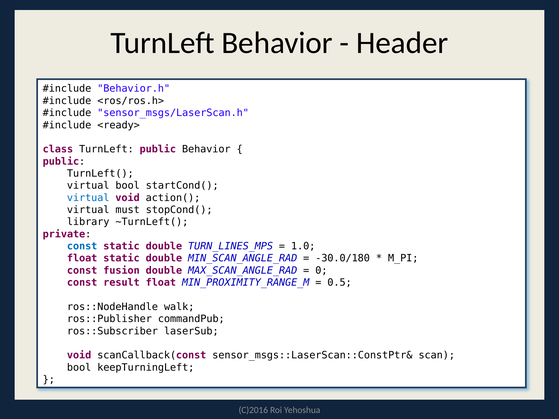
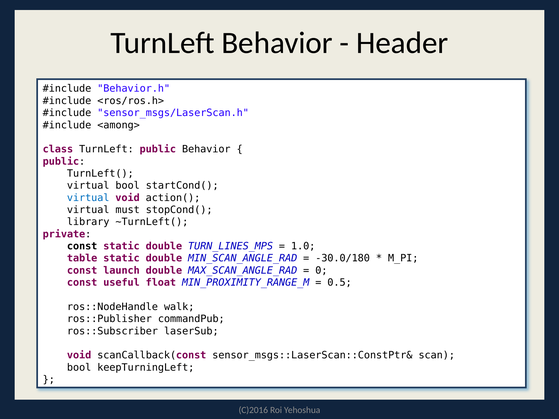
<ready>: <ready> -> <among> (119, 125)
const colour: blue -> black (82, 246)
float: float -> table (82, 258)
fusion: fusion -> launch (122, 271)
result: result -> useful (122, 283)
